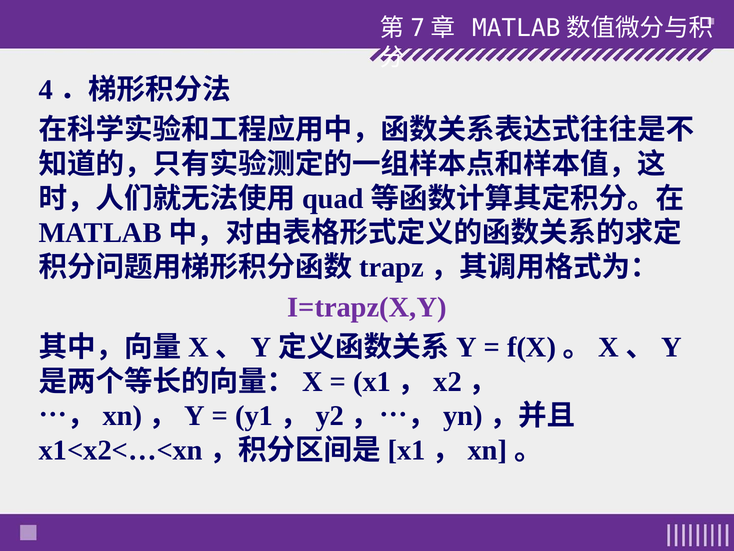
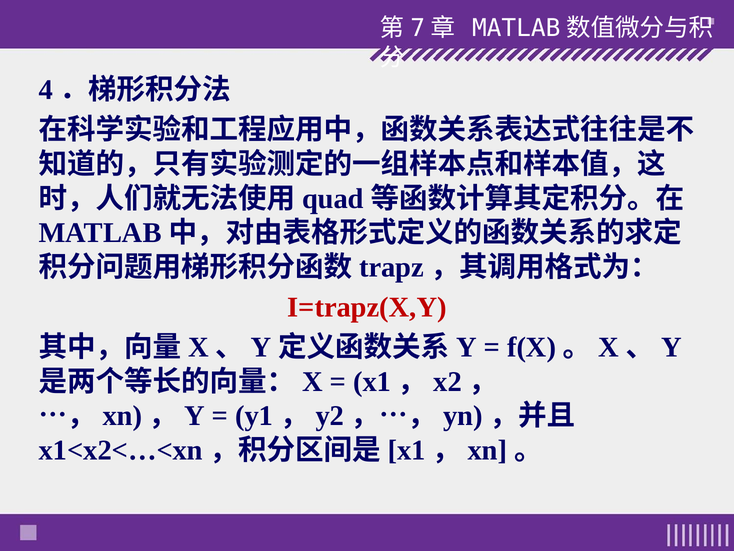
I=trapz(X,Y colour: purple -> red (367, 307)
